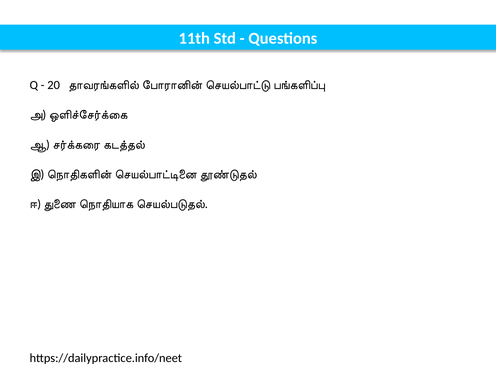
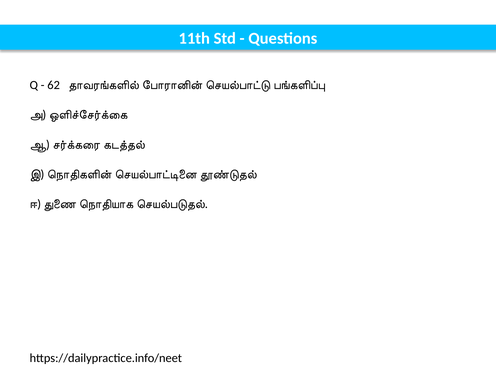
20: 20 -> 62 (54, 85)
